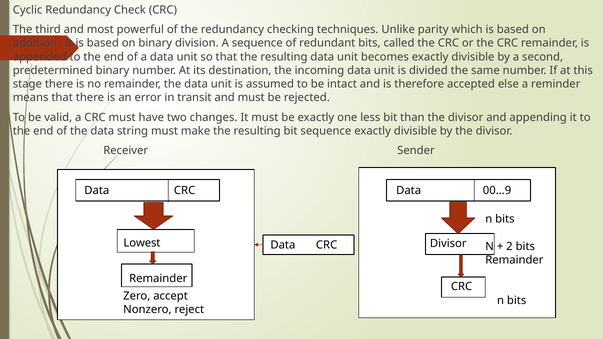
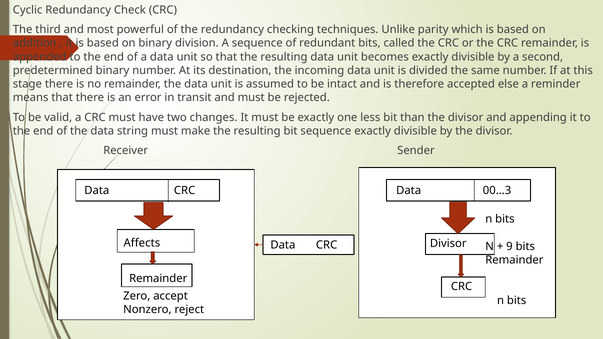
00…9: 00…9 -> 00…3 (497, 191)
Lowest: Lowest -> Affects (142, 243)
2: 2 -> 9 (509, 246)
